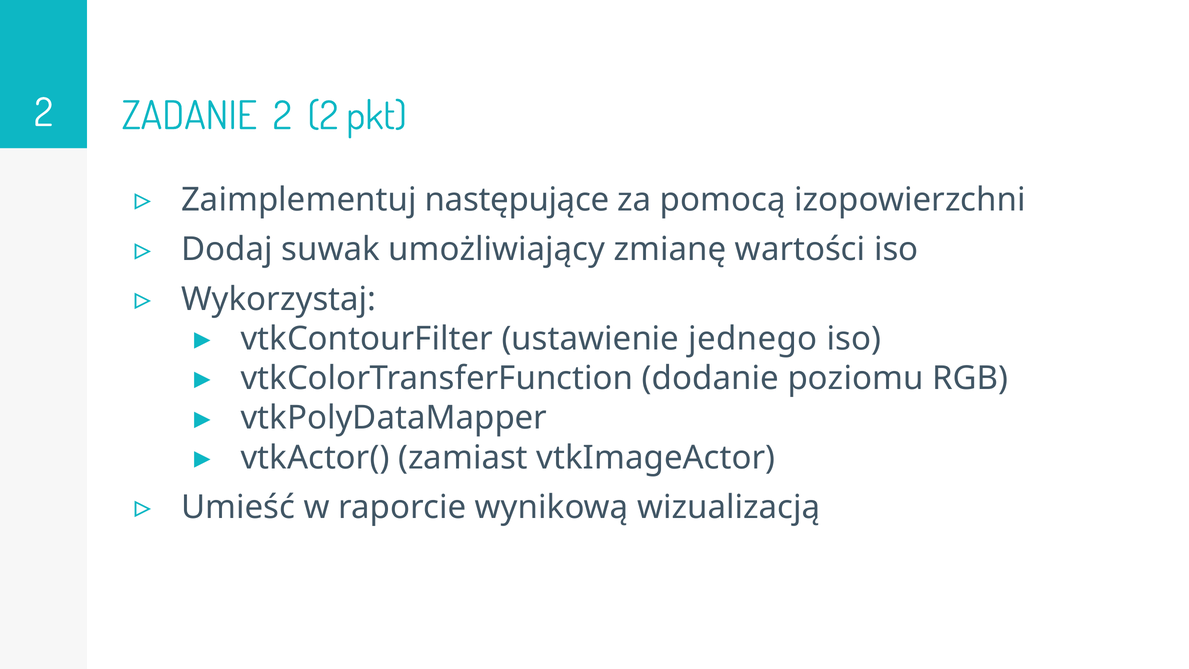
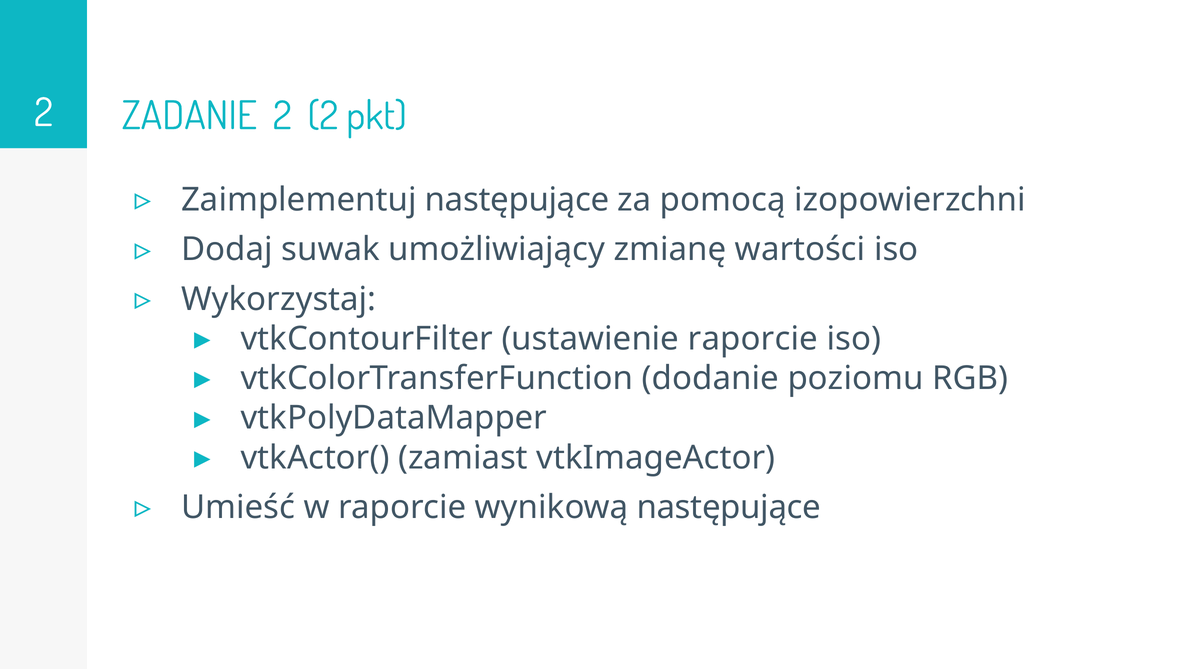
ustawienie jednego: jednego -> raporcie (753, 339)
wynikową wizualizacją: wizualizacją -> następujące (729, 507)
